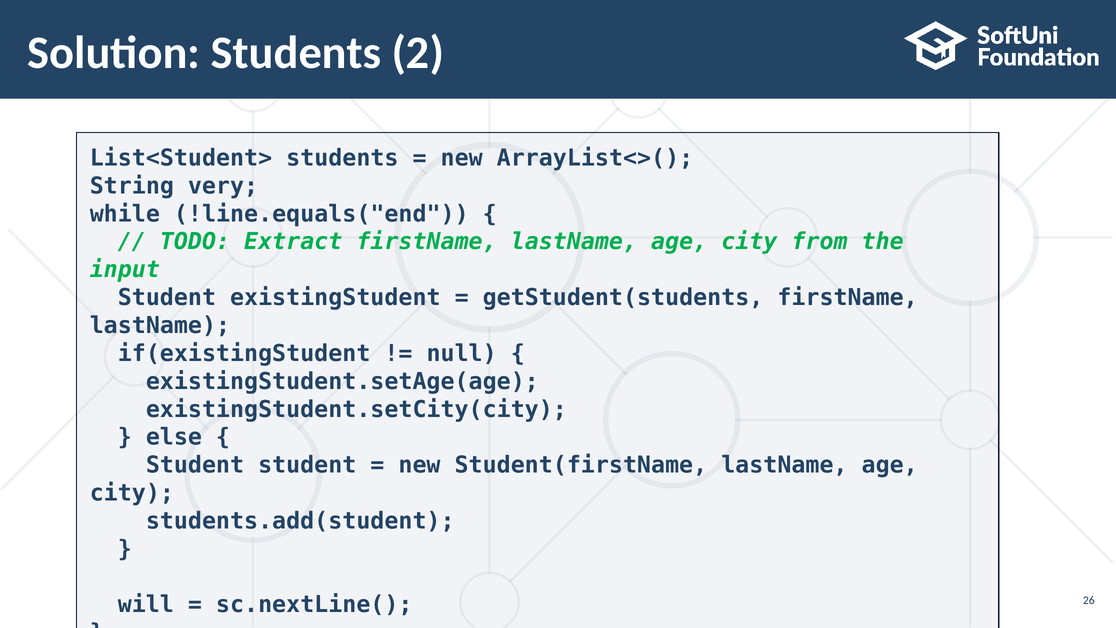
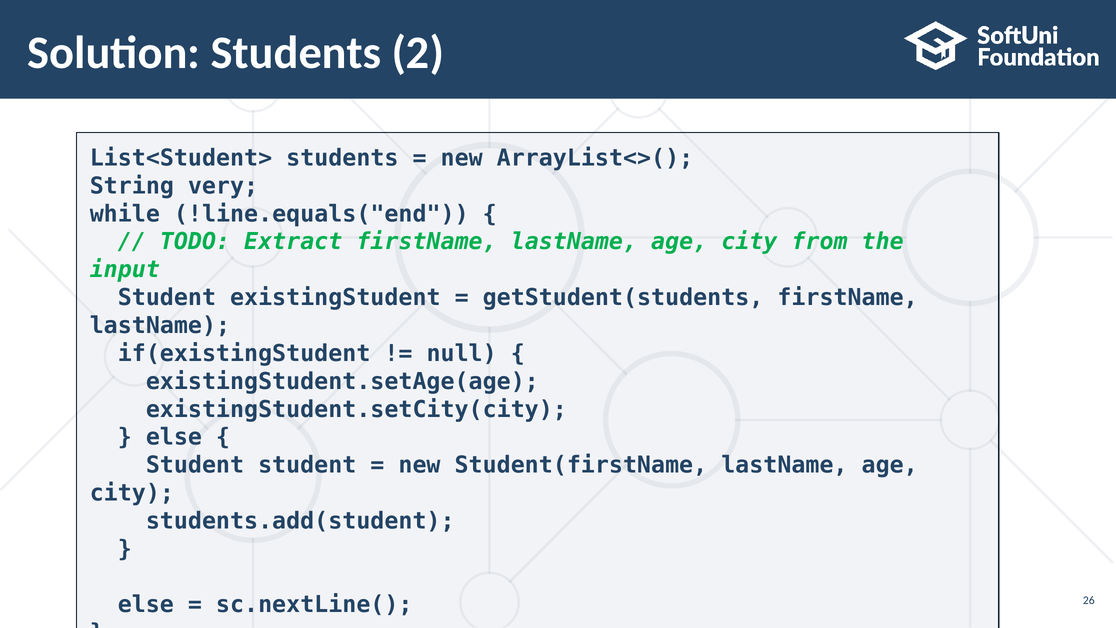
will: will -> else (146, 605)
